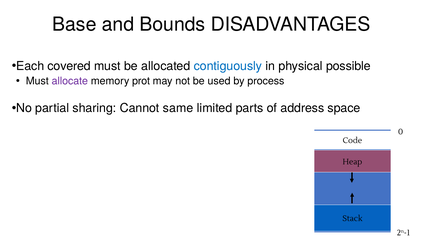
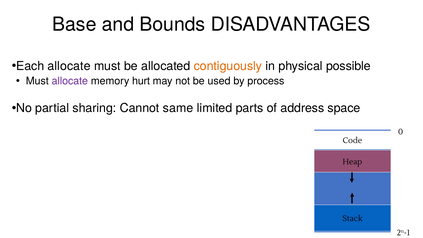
Each covered: covered -> allocate (69, 66)
contiguously colour: blue -> orange (228, 66)
prot: prot -> hurt (141, 81)
